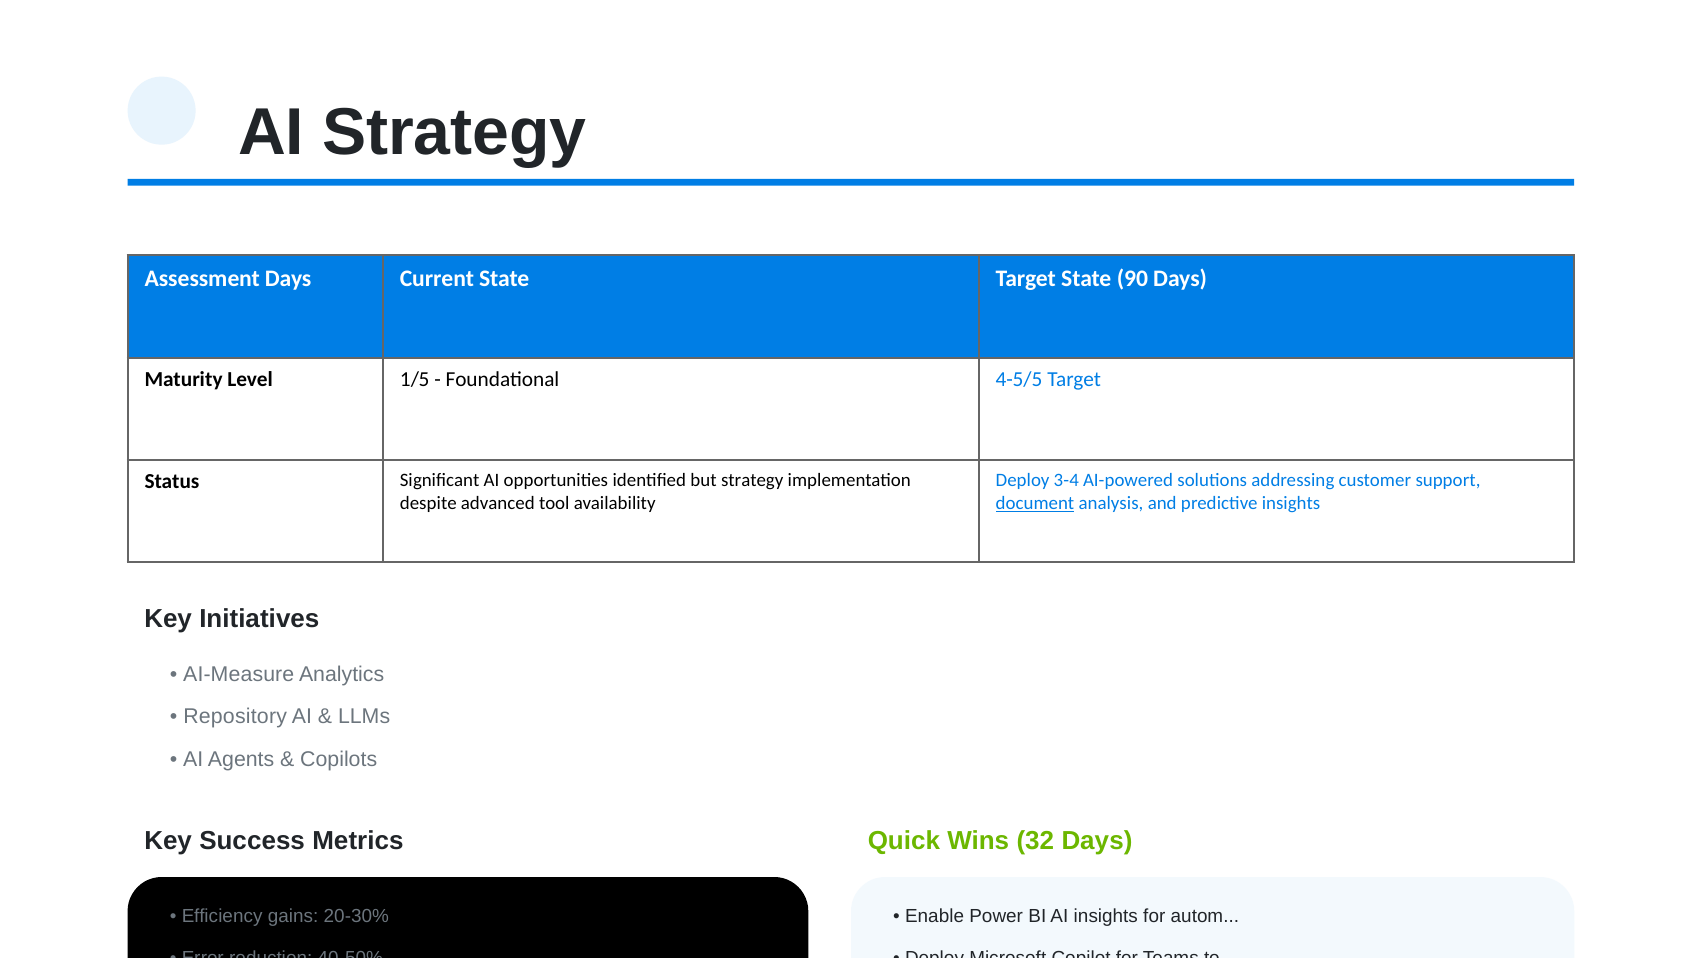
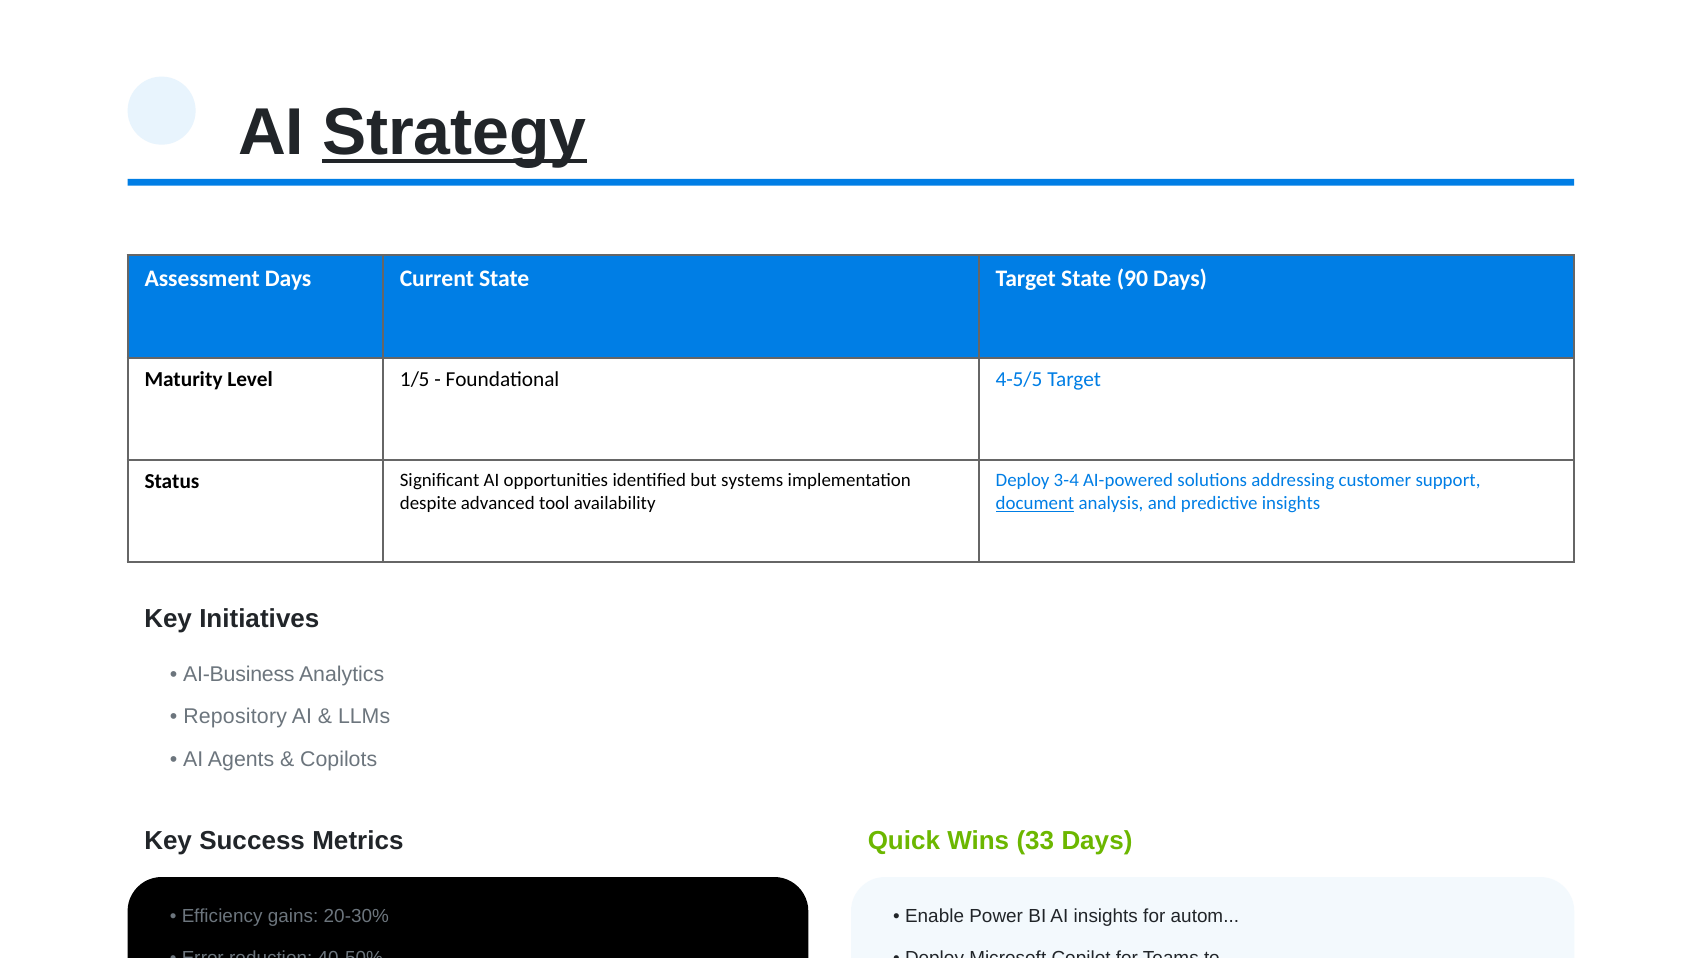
Strategy underline: none -> present (454, 132)
but strategy: strategy -> systems (752, 480)
AI-Measure: AI-Measure -> AI-Business (239, 674)
32: 32 -> 33 (1035, 840)
